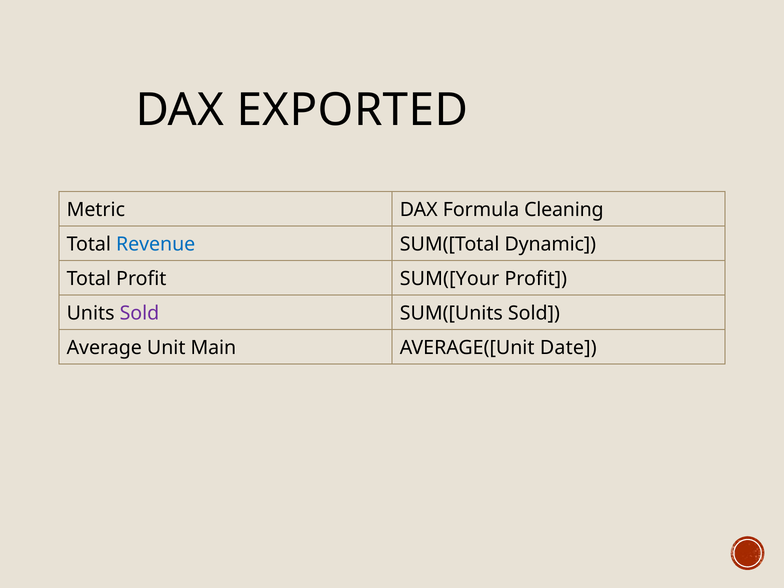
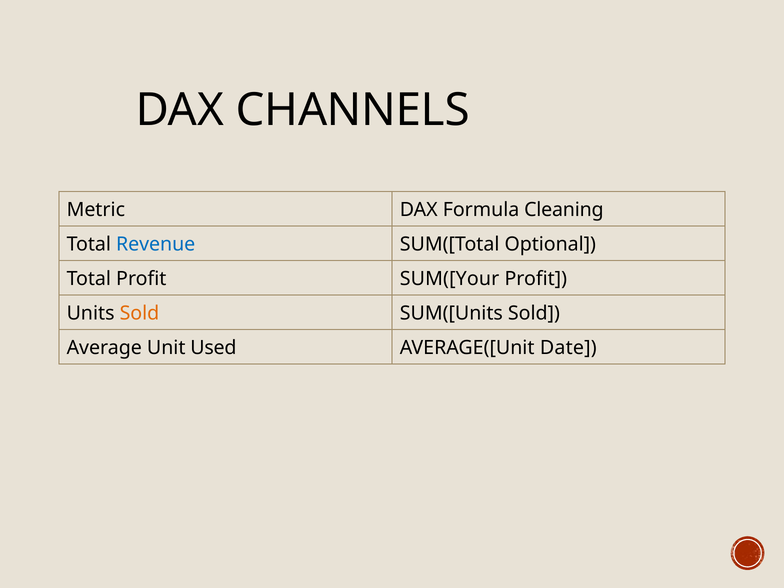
EXPORTED: EXPORTED -> CHANNELS (353, 110)
Dynamic: Dynamic -> Optional (550, 244)
Sold colour: purple -> orange (139, 313)
Main: Main -> Used (213, 348)
